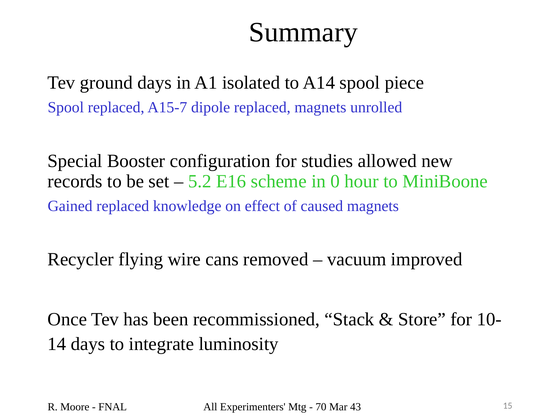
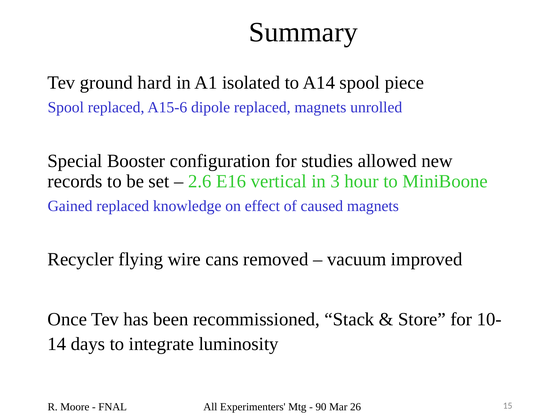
ground days: days -> hard (155, 83)
A15-7: A15-7 -> A15-6 (167, 107)
5.2: 5.2 -> 2.6 (200, 181)
scheme: scheme -> vertical (279, 181)
0: 0 -> 3 (335, 181)
70: 70 -> 90 (321, 407)
43: 43 -> 26 (356, 407)
